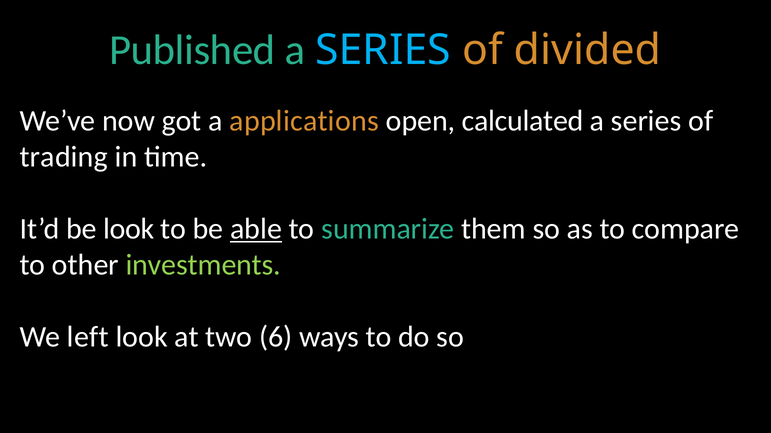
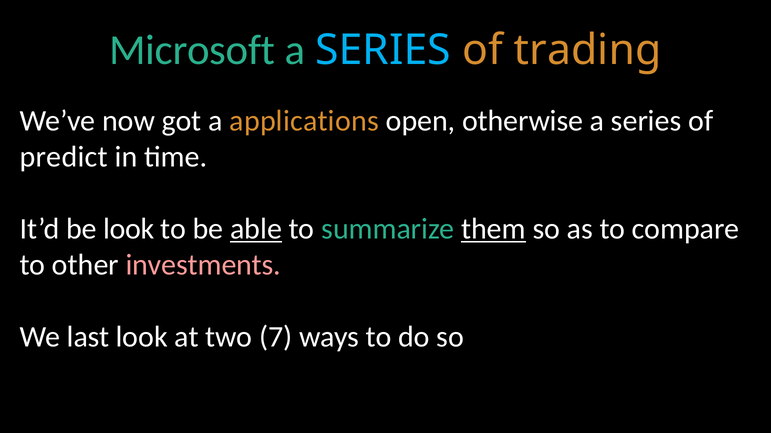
Published: Published -> Microsoft (192, 50)
divided: divided -> trading (588, 50)
calculated: calculated -> otherwise (523, 121)
trading: trading -> predict (64, 157)
them underline: none -> present (493, 229)
investments colour: light green -> pink (203, 265)
left: left -> last (88, 337)
6: 6 -> 7 (276, 337)
